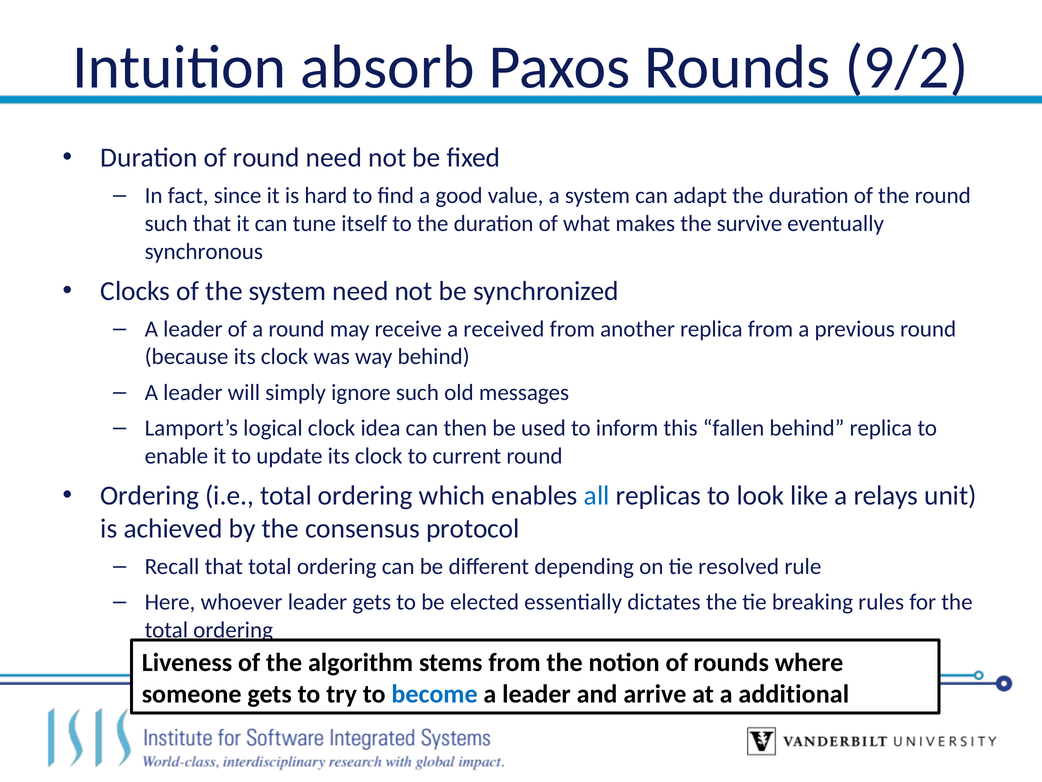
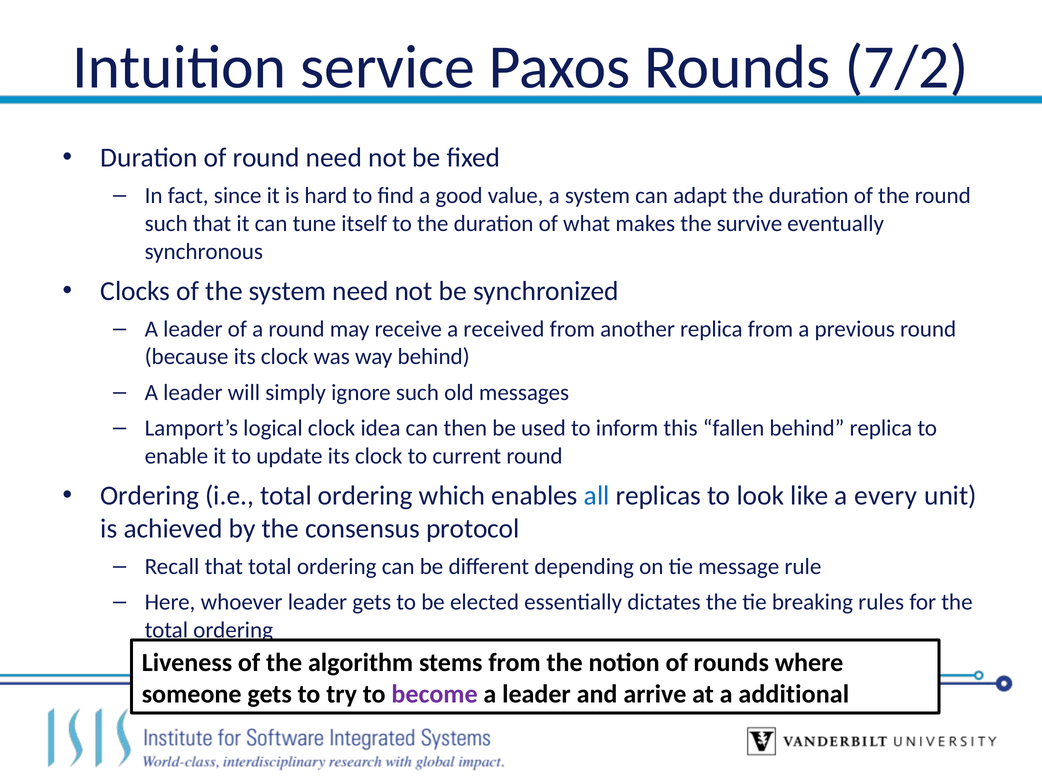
absorb: absorb -> service (388, 67)
9/2: 9/2 -> 7/2 (906, 67)
relays: relays -> every (886, 495)
resolved: resolved -> message (739, 566)
become colour: blue -> purple (435, 693)
